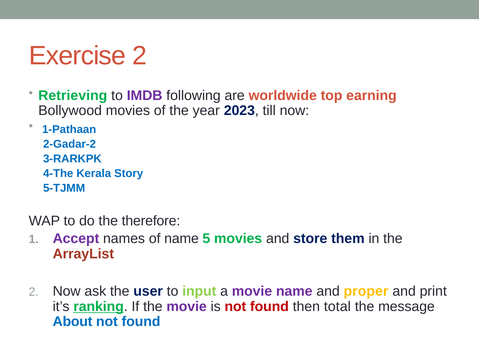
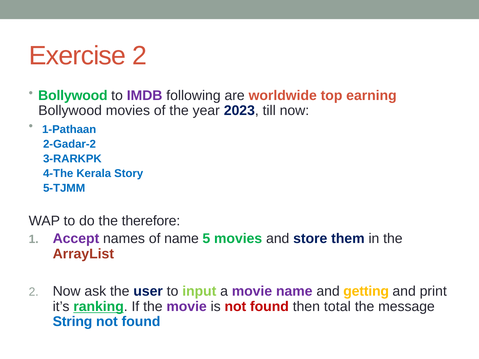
Retrieving: Retrieving -> Bollywood (73, 96)
proper: proper -> getting (366, 292)
About: About -> String (73, 322)
